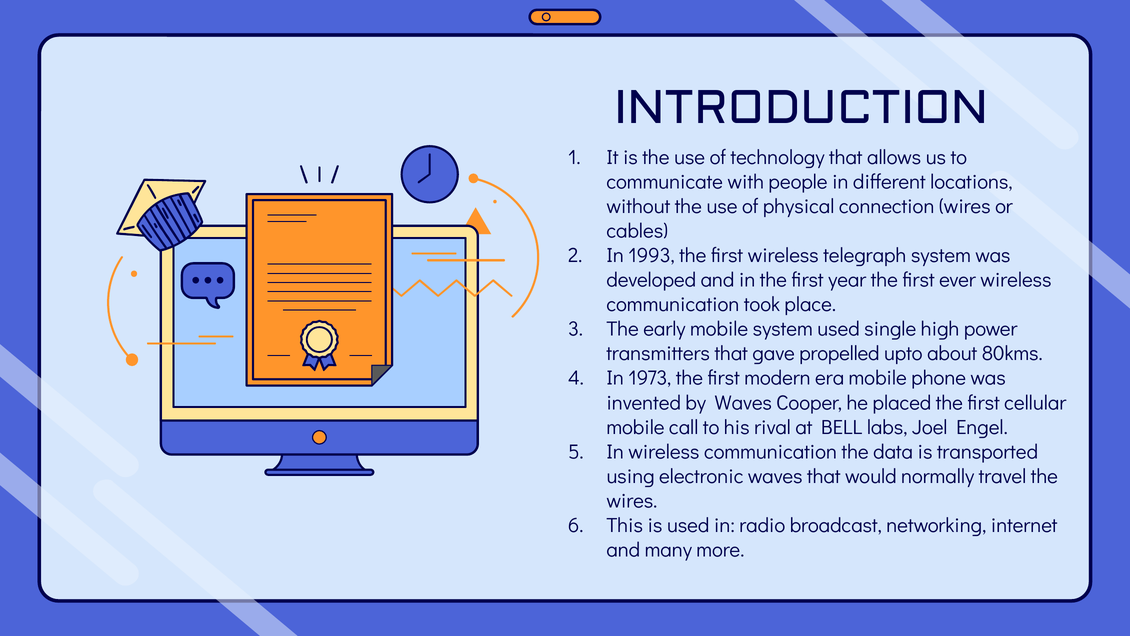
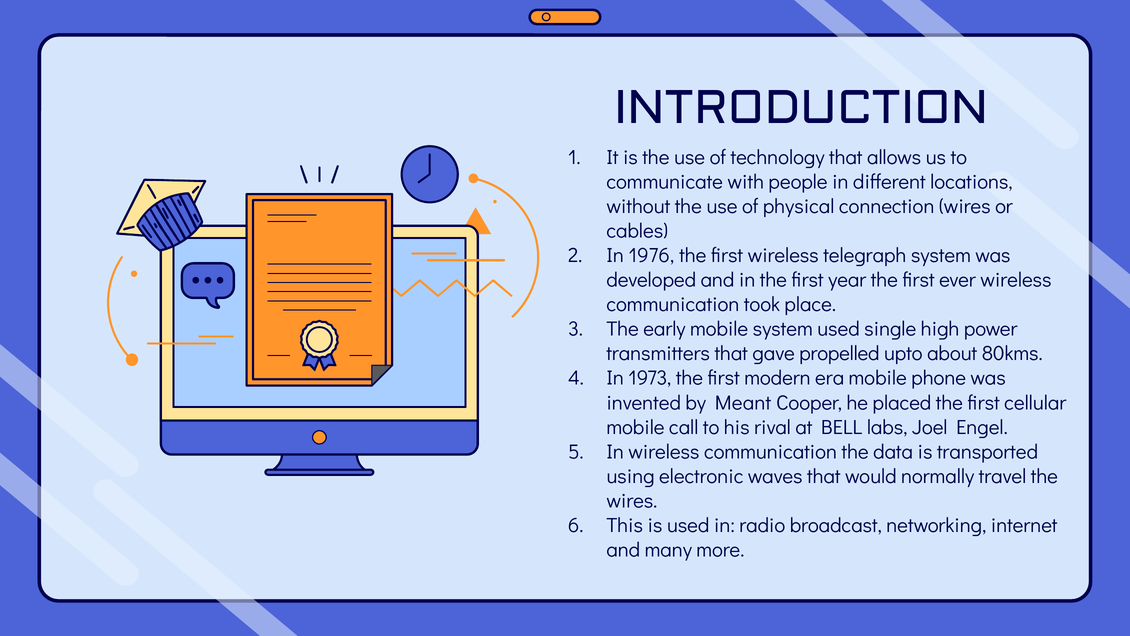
1993: 1993 -> 1976 (651, 255)
by Waves: Waves -> Meant (743, 403)
